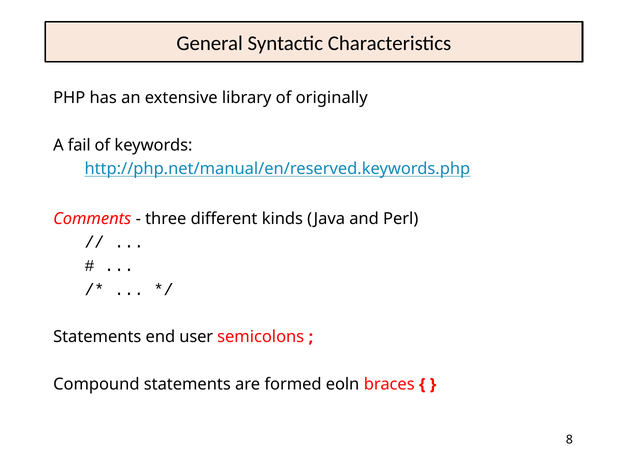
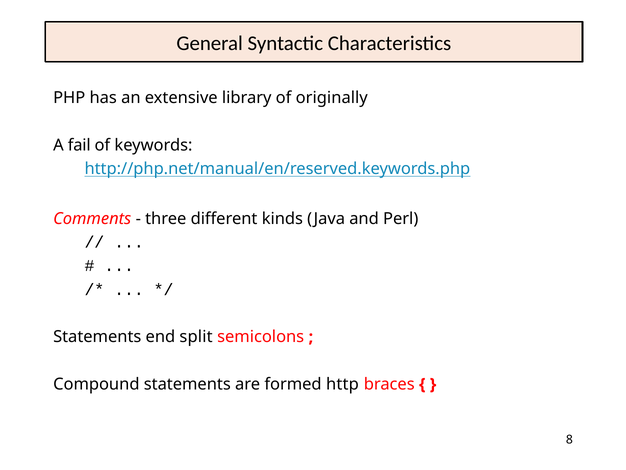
user: user -> split (196, 337)
eoln: eoln -> http (342, 384)
